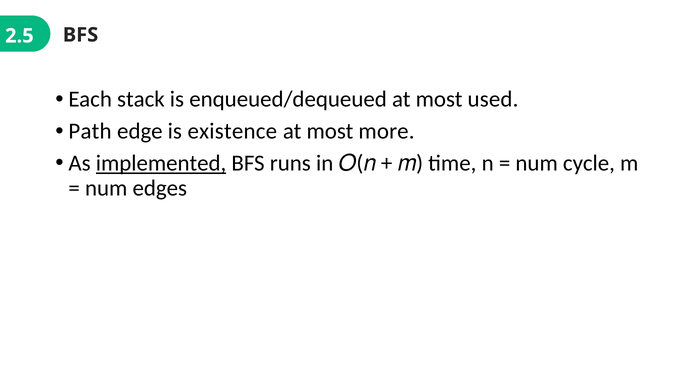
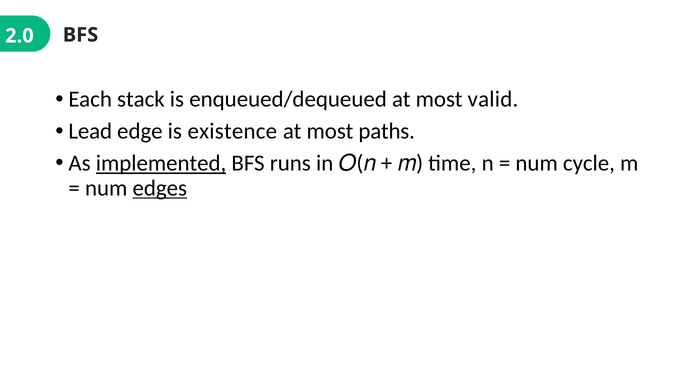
2.5: 2.5 -> 2.0 (19, 36)
used: used -> valid (493, 99)
Path: Path -> Lead (90, 131)
more: more -> paths (387, 131)
edges underline: none -> present (160, 188)
